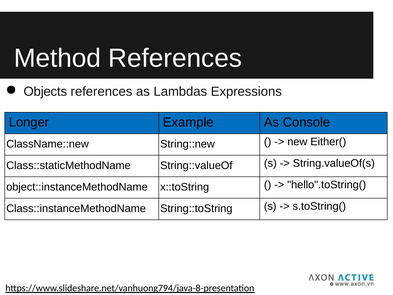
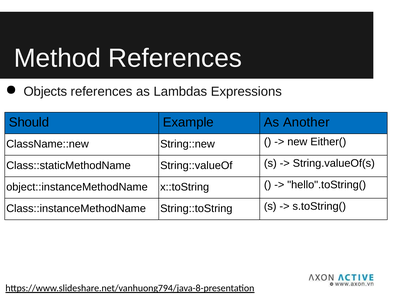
Longer: Longer -> Should (29, 122)
Console: Console -> Another (306, 122)
